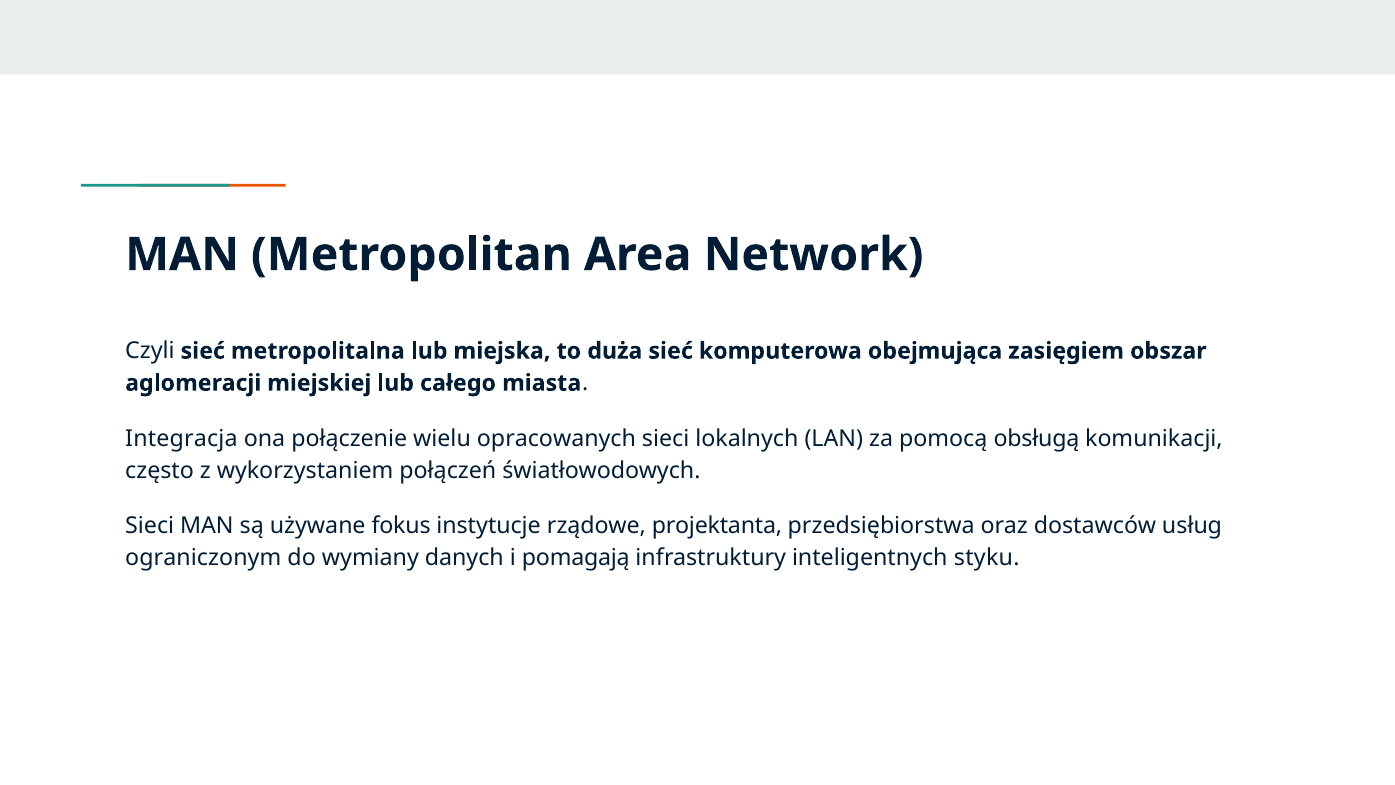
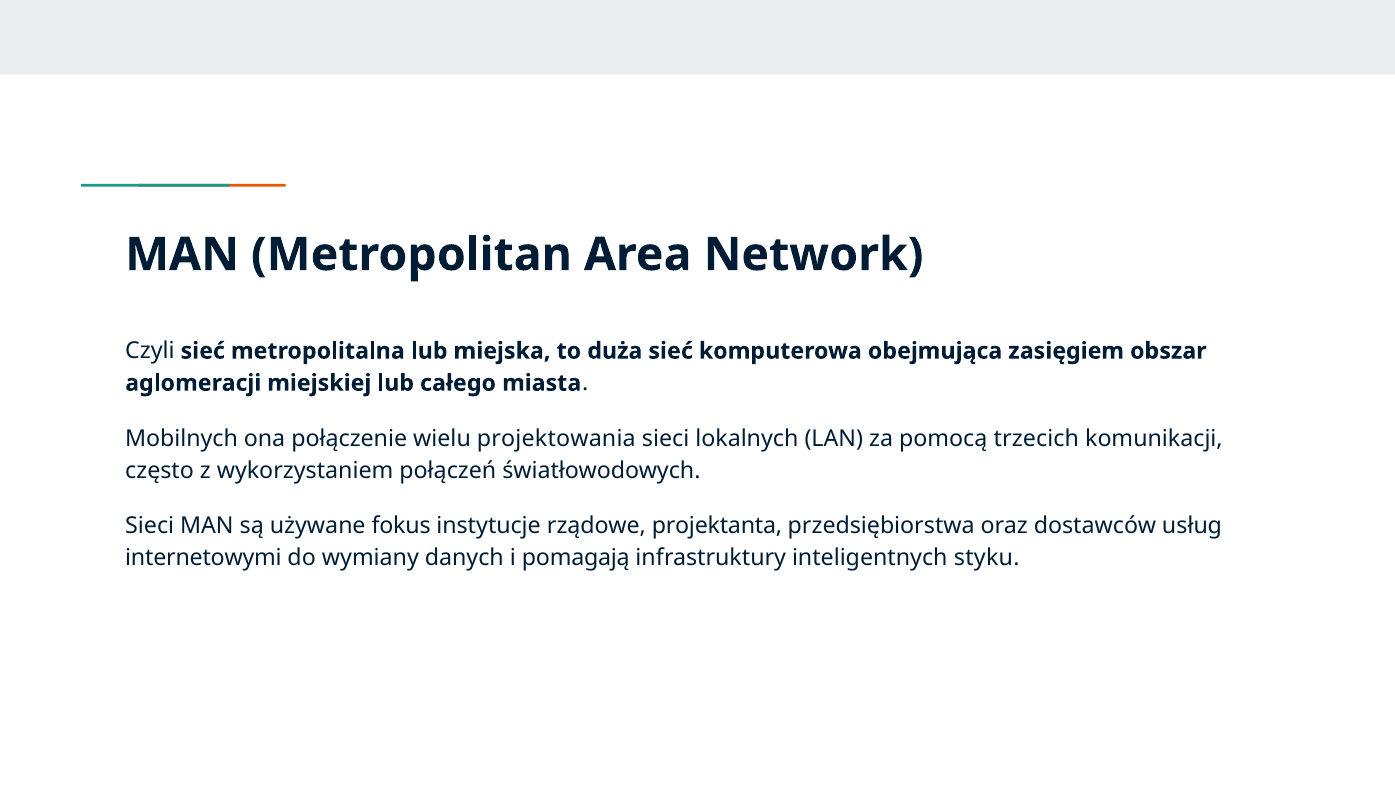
Integracja: Integracja -> Mobilnych (182, 438)
opracowanych: opracowanych -> projektowania (556, 438)
obsługą: obsługą -> trzecich (1036, 438)
ograniczonym: ograniczonym -> internetowymi (203, 558)
